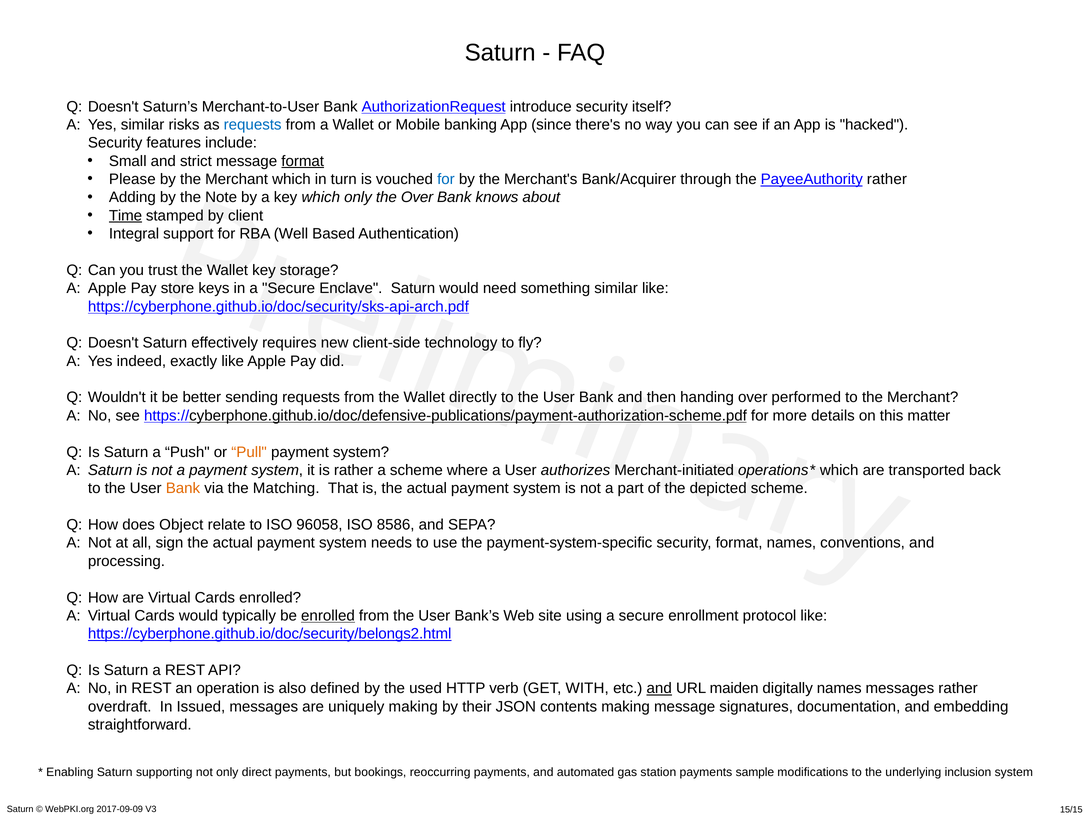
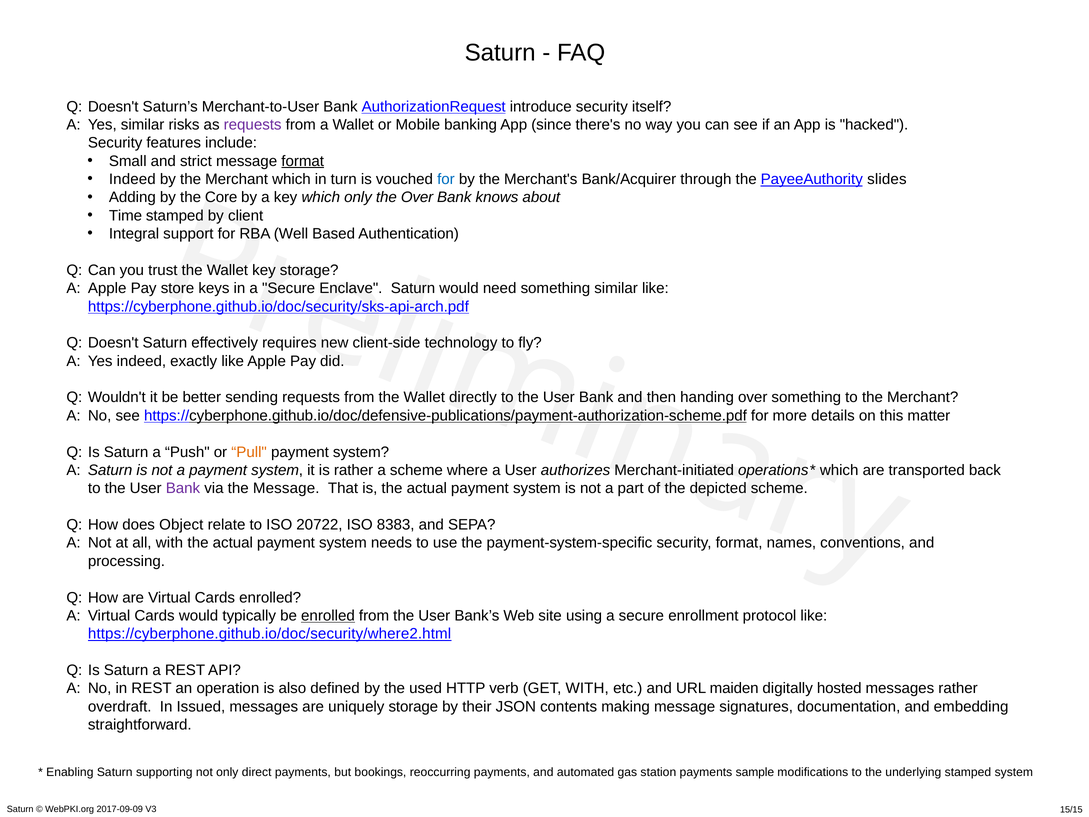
requests colour: blue -> purple (253, 125)
Please: Please -> Indeed (132, 179)
PayeeAuthority rather: rather -> slides (887, 179)
Note: Note -> Core (221, 197)
Time underline: present -> none (125, 216)
over performed: performed -> something (806, 397)
Bank colour: orange -> purple (183, 488)
the Matching: Matching -> Message (286, 488)
96058: 96058 -> 20722 (319, 525)
8586: 8586 -> 8383 (396, 525)
all sign: sign -> with (169, 543)
https://cyberphone.github.io/doc/security/belongs2.html: https://cyberphone.github.io/doc/security/belongs2.html -> https://cyberphone.github.io/doc/security/where2.html (270, 634)
and underline: present -> none (659, 688)
digitally names: names -> hosted (839, 688)
uniquely making: making -> storage (413, 706)
underlying inclusion: inclusion -> stamped (968, 772)
